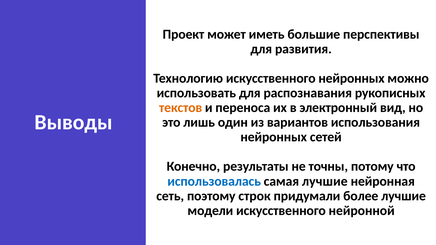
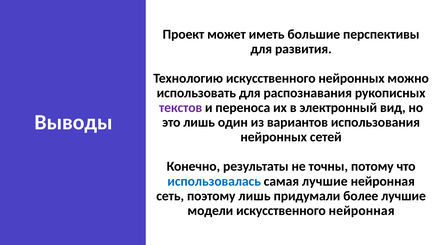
текстов colour: orange -> purple (181, 108)
поэтому строк: строк -> лишь (255, 196)
искусственного нейронной: нейронной -> нейронная (362, 211)
